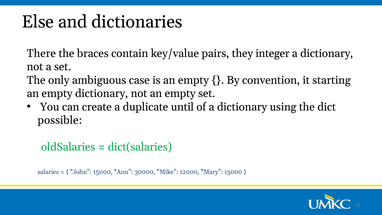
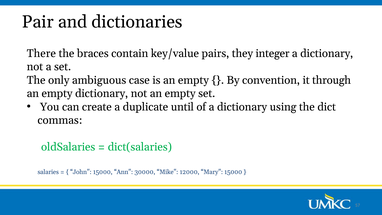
Else: Else -> Pair (38, 22)
starting: starting -> through (332, 80)
possible: possible -> commas (60, 120)
